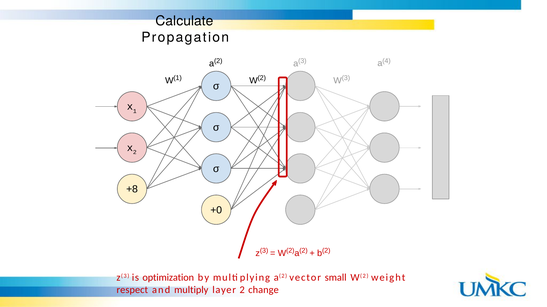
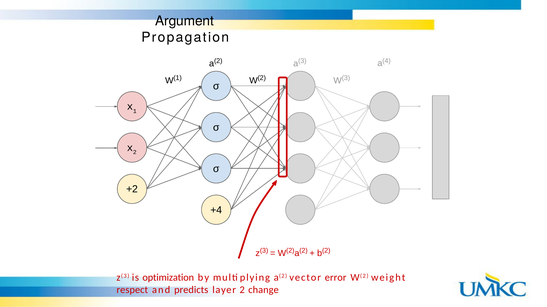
Calculate: Calculate -> Argument (185, 21)
+8: +8 -> +2 (132, 190)
+0: +0 -> +4 (216, 210)
small: small -> error (336, 278)
multiply: multiply -> predicts (191, 290)
